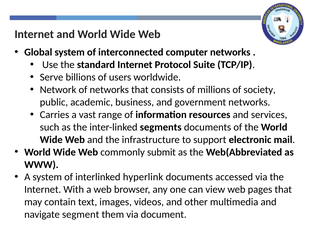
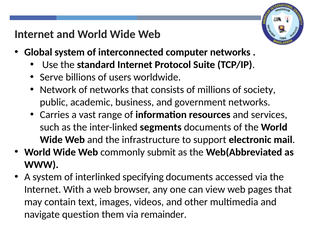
hyperlink: hyperlink -> specifying (143, 177)
segment: segment -> question (81, 214)
document: document -> remainder (164, 214)
